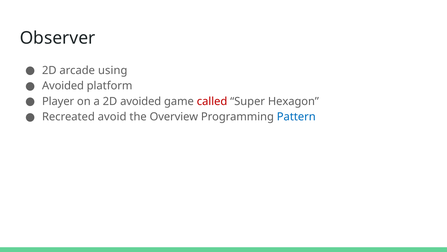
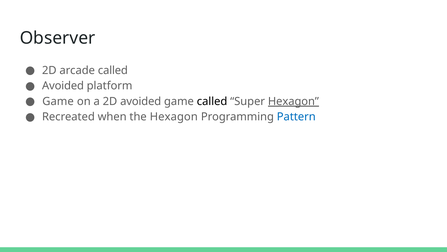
arcade using: using -> called (113, 70)
Player: Player -> Game (58, 101)
called colour: red -> black (212, 101)
Hexagon underline: none -> present (293, 101)
avoid: avoid -> when (112, 117)
the Overview: Overview -> Hexagon (174, 117)
